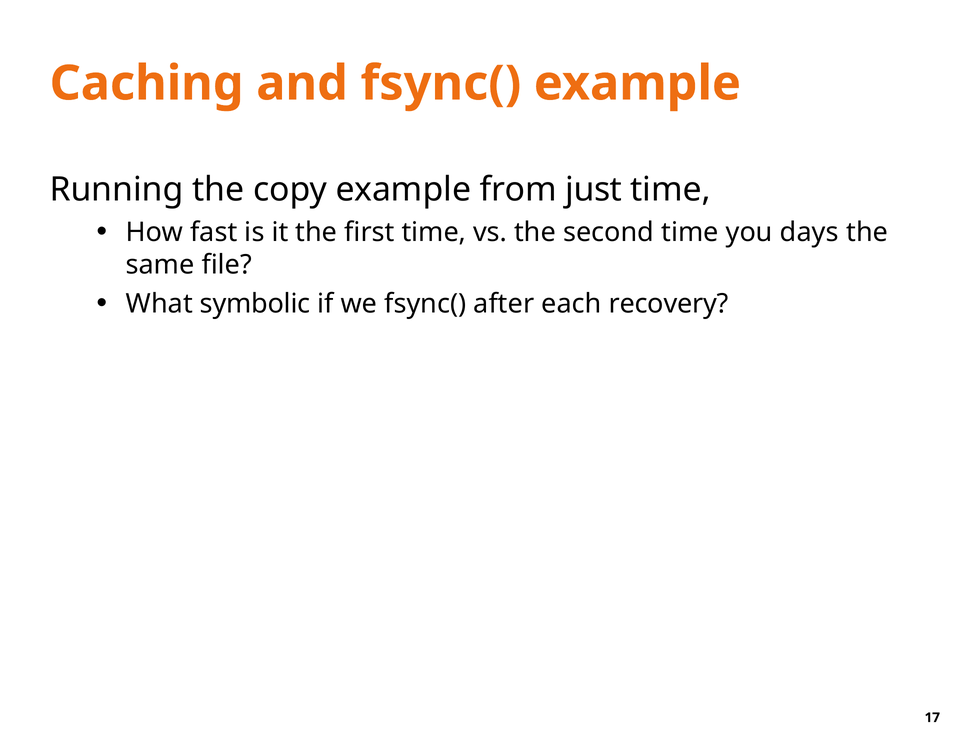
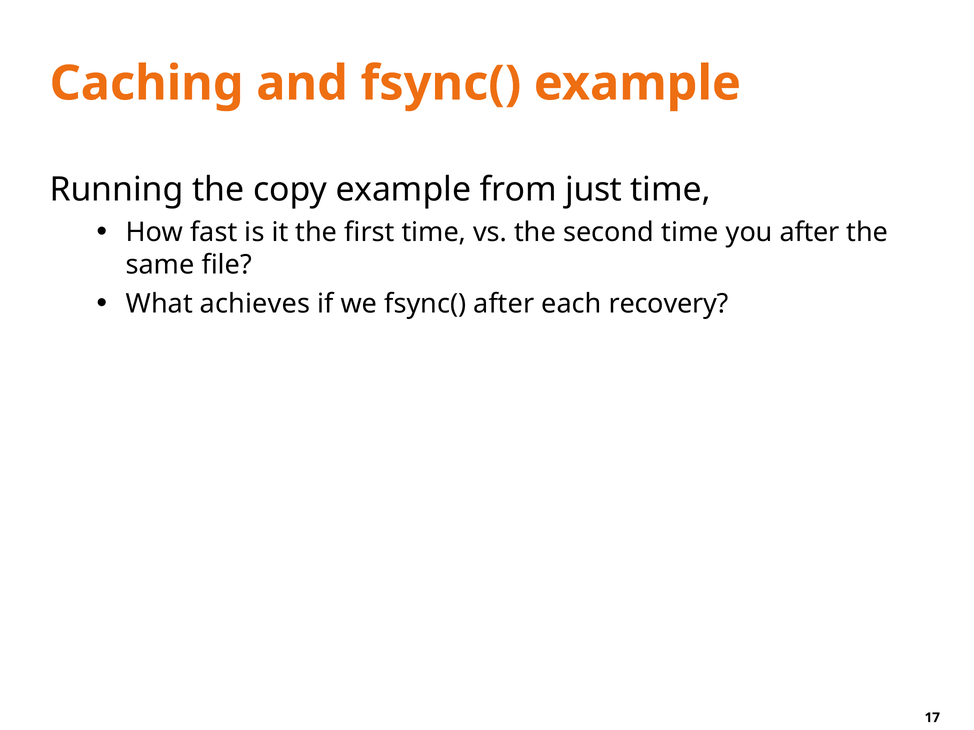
you days: days -> after (810, 232)
symbolic: symbolic -> achieves (255, 304)
